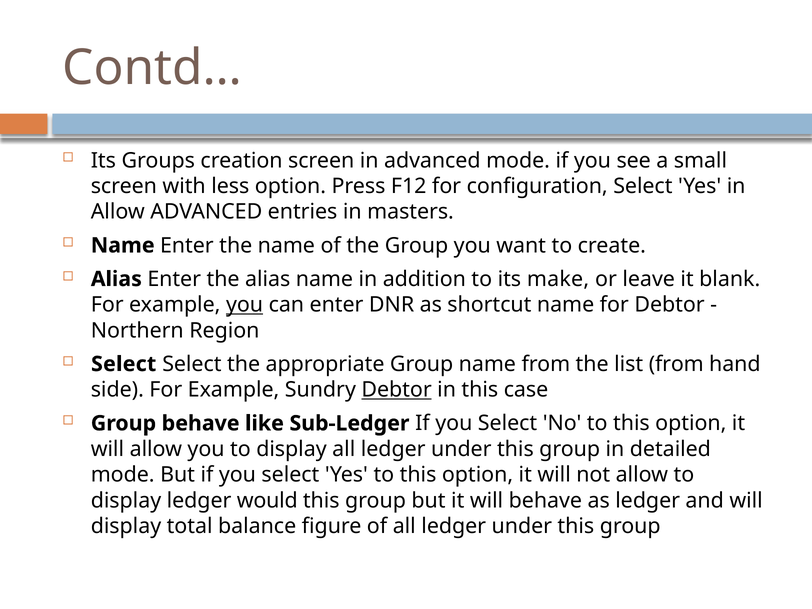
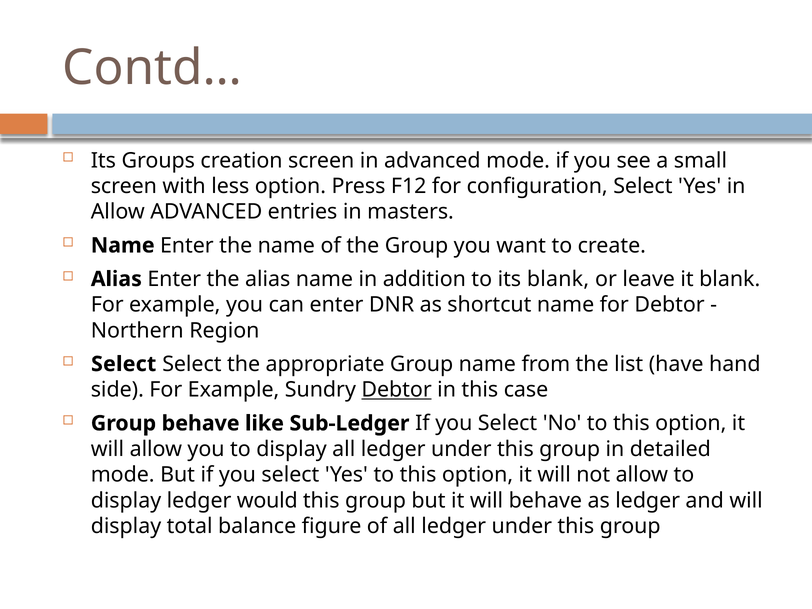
its make: make -> blank (558, 279)
you underline: present -> none (245, 305)
list from: from -> have (676, 364)
